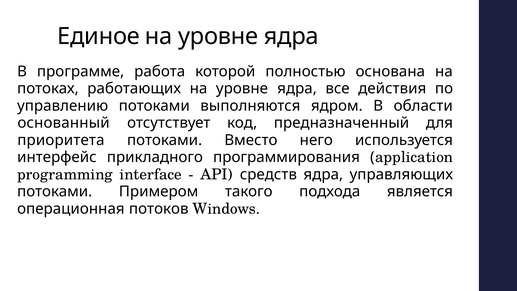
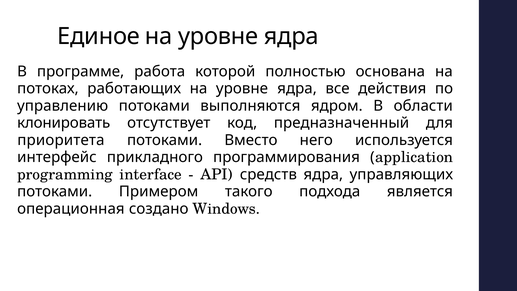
основанный: основанный -> клонировать (64, 123)
потоков: потоков -> создано (159, 209)
